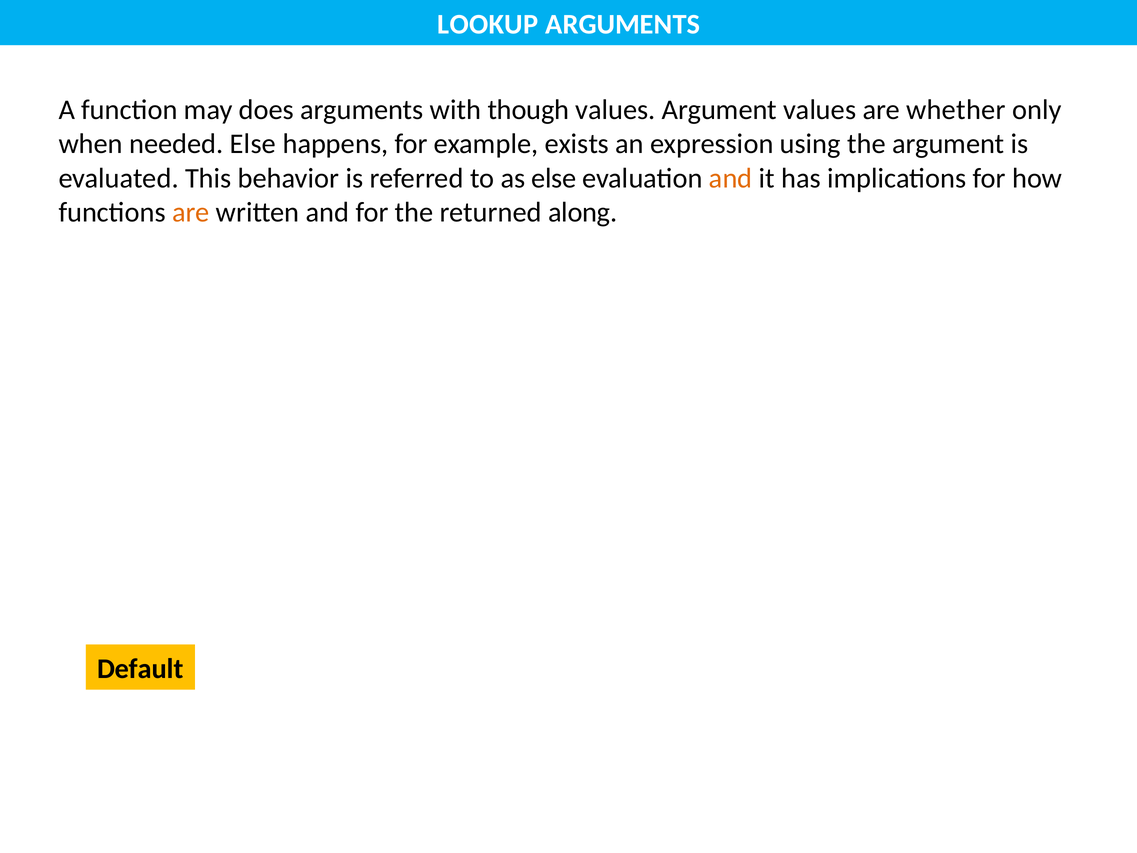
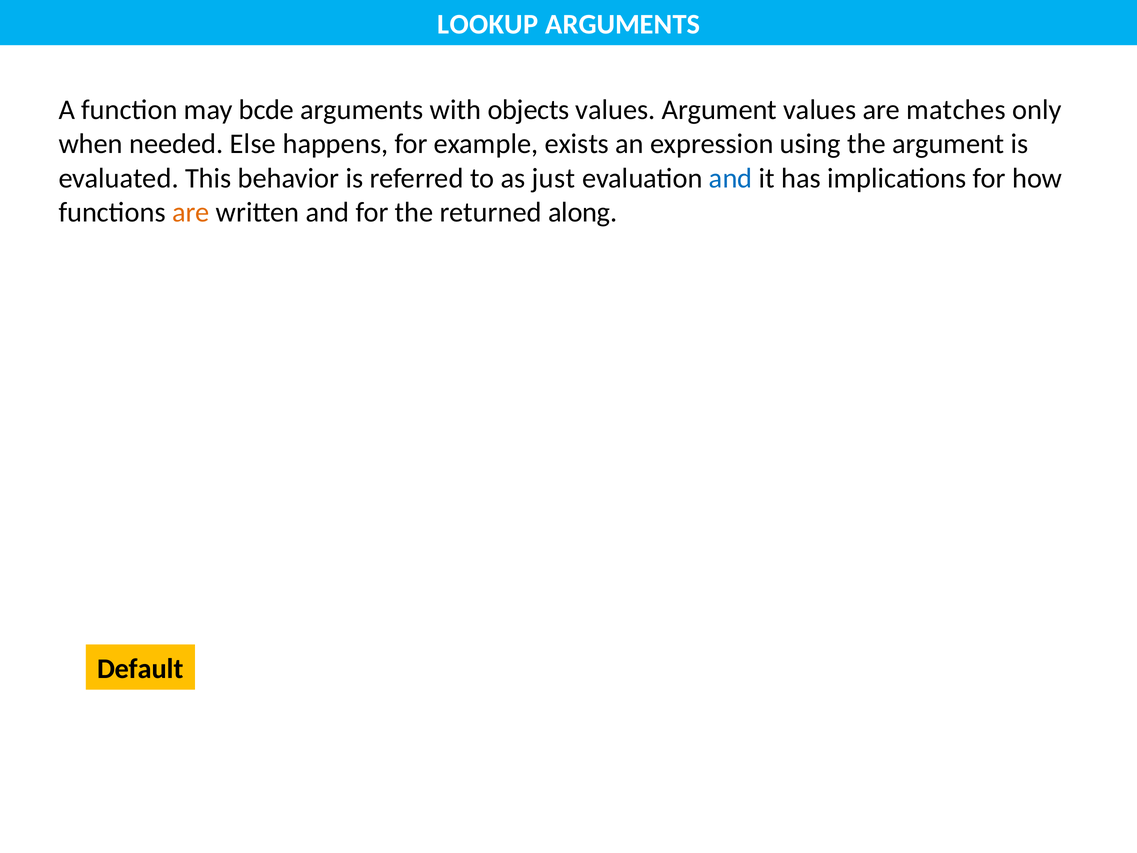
does: does -> bcde (267, 110)
though: though -> objects (529, 110)
whether: whether -> matches (956, 110)
as else: else -> just (554, 178)
and colour: orange -> blue (731, 178)
